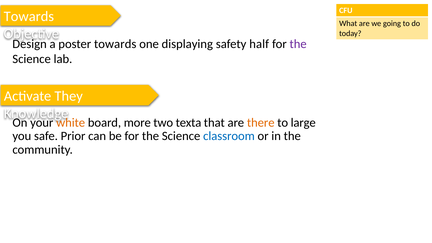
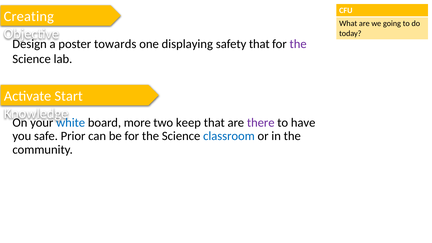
Towards: Towards -> Creating (29, 16)
safety half: half -> that (259, 44)
They: They -> Start (69, 96)
white colour: orange -> blue (71, 123)
texta: texta -> keep (188, 123)
there colour: orange -> purple (261, 123)
large: large -> have (303, 123)
